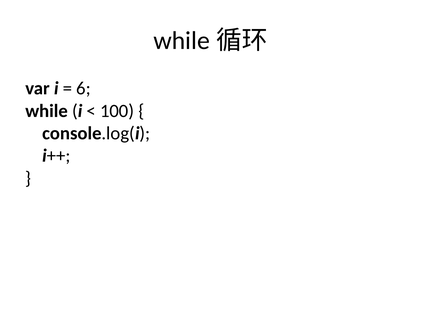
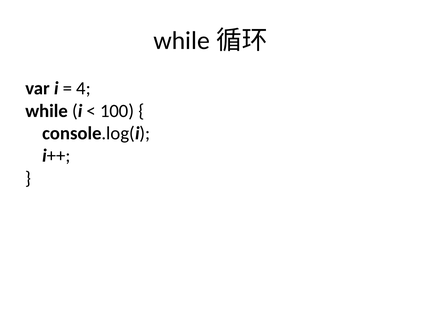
6: 6 -> 4 (83, 88)
